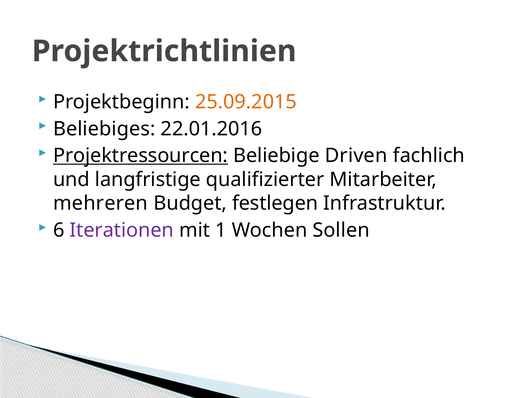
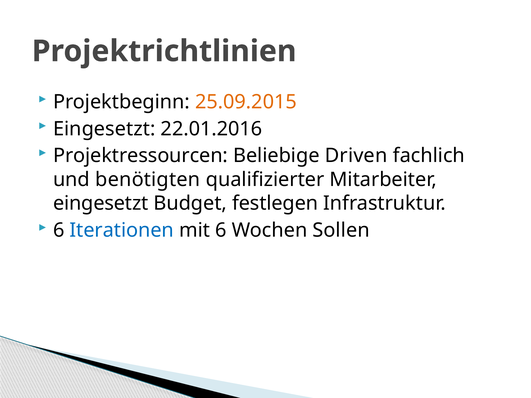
Beliebiges: Beliebiges -> Eingesetzt (104, 129)
Projektressourcen underline: present -> none (140, 156)
langfristige: langfristige -> benötigten (148, 180)
mehreren: mehreren -> eingesetzt (101, 204)
Iterationen colour: purple -> blue (122, 230)
mit 1: 1 -> 6 (221, 230)
